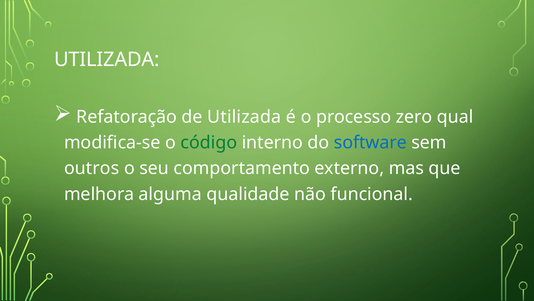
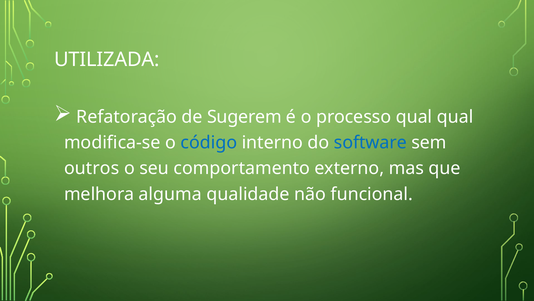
de Utilizada: Utilizada -> Sugerem (244, 117)
processo zero: zero -> qual (414, 117)
código colour: green -> blue (209, 142)
